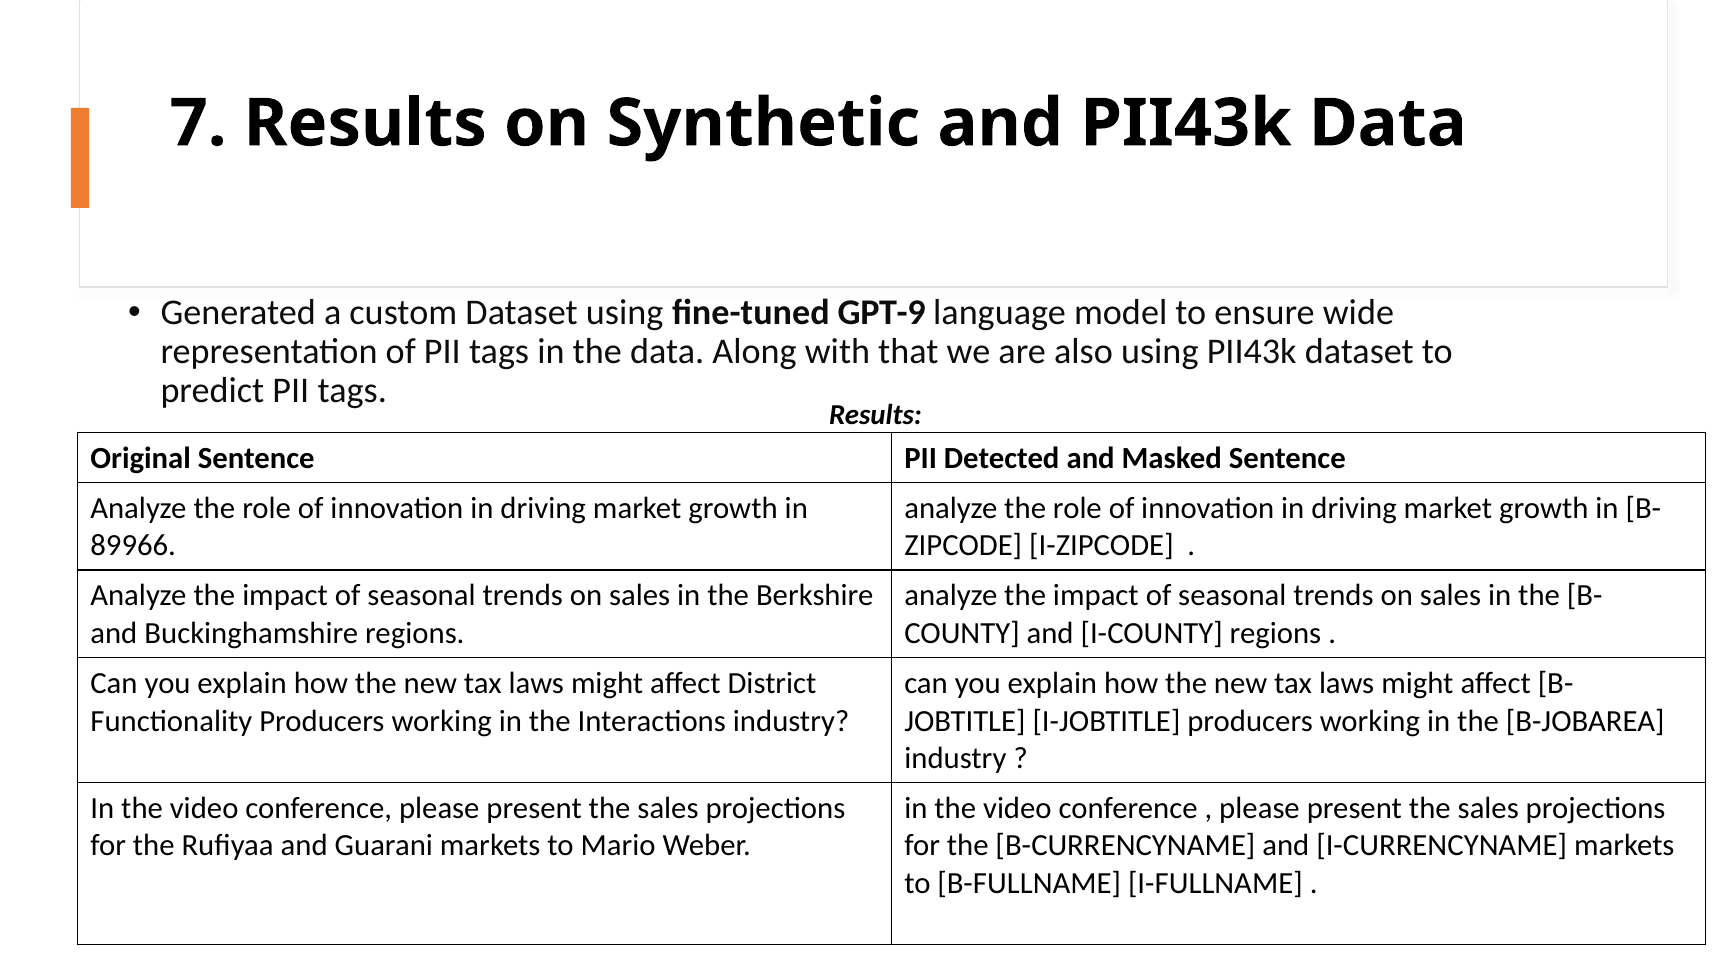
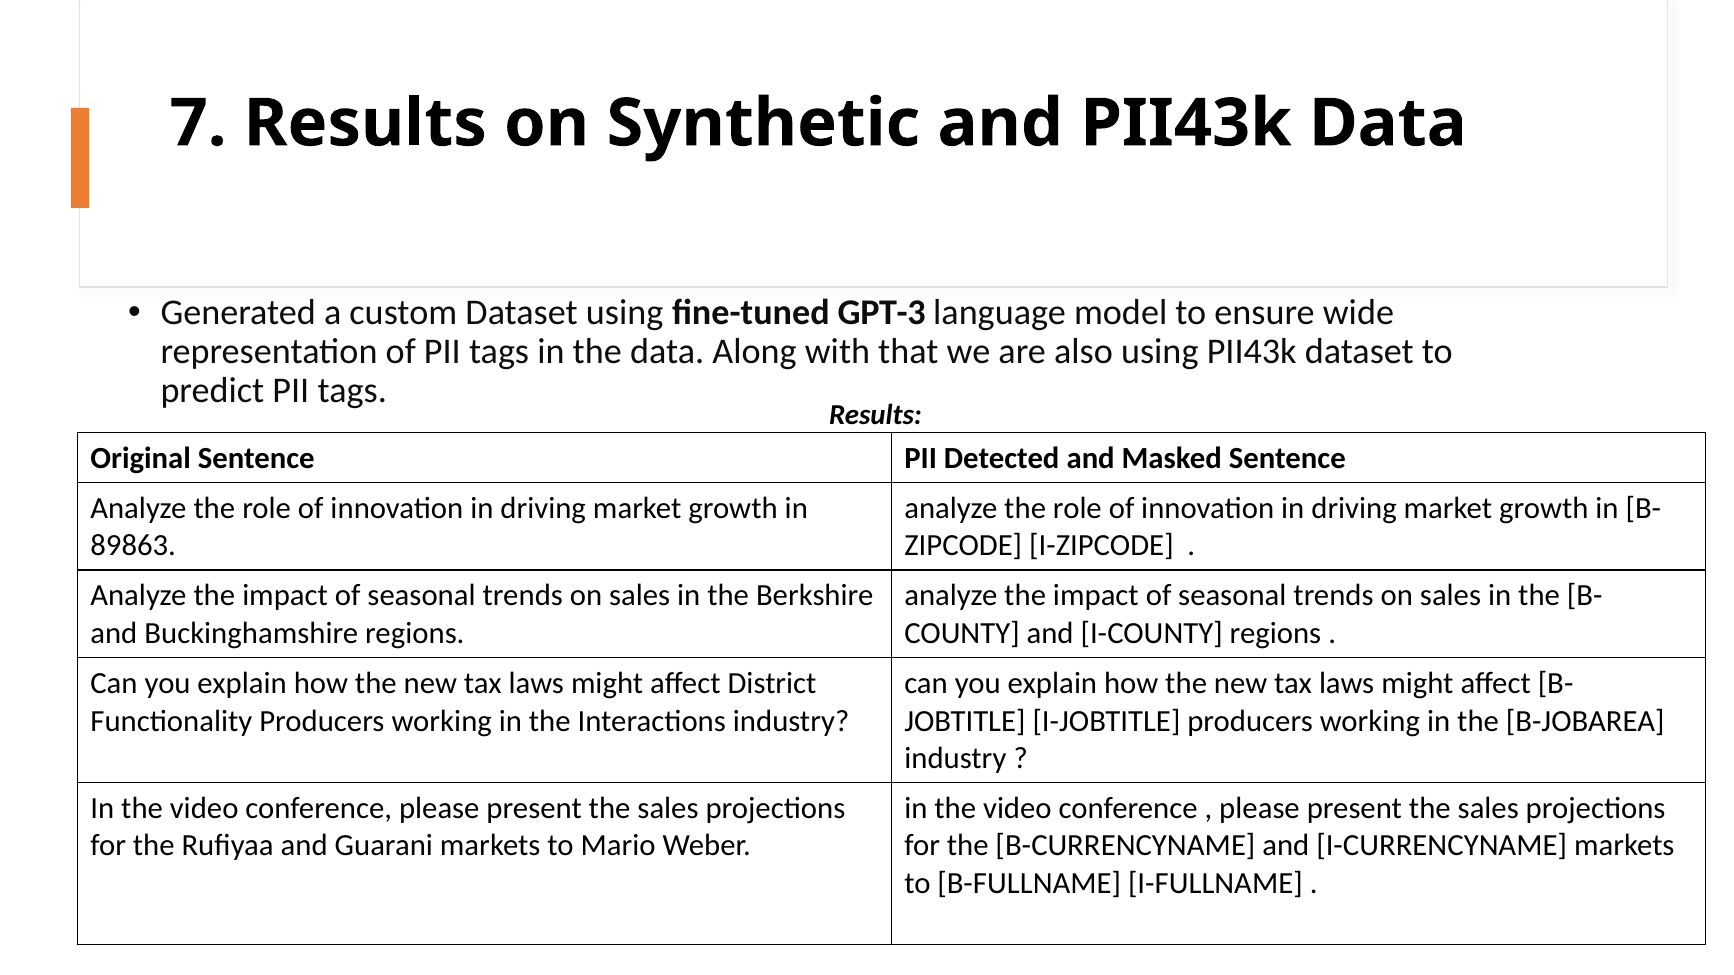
GPT-9: GPT-9 -> GPT-3 (882, 313)
89966: 89966 -> 89863 (133, 546)
